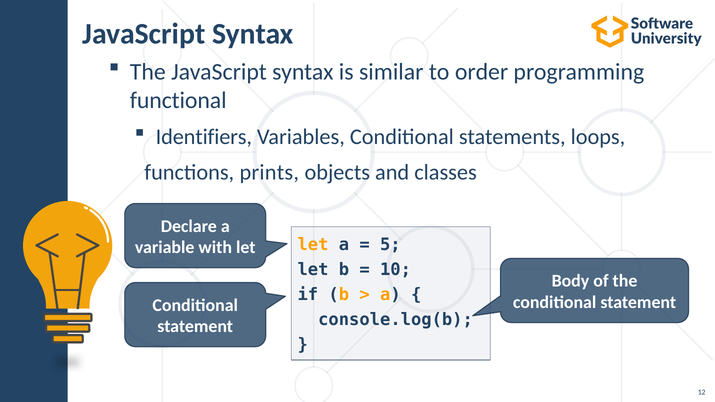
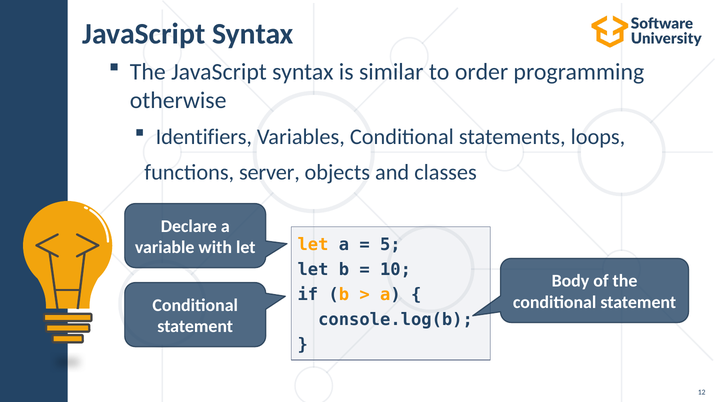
functional: functional -> otherwise (178, 100)
prints: prints -> server (269, 173)
